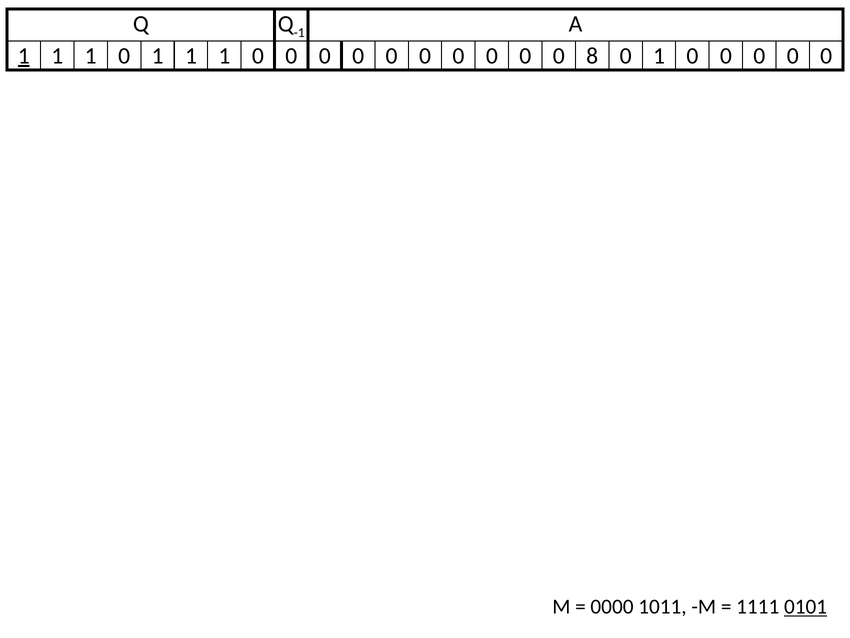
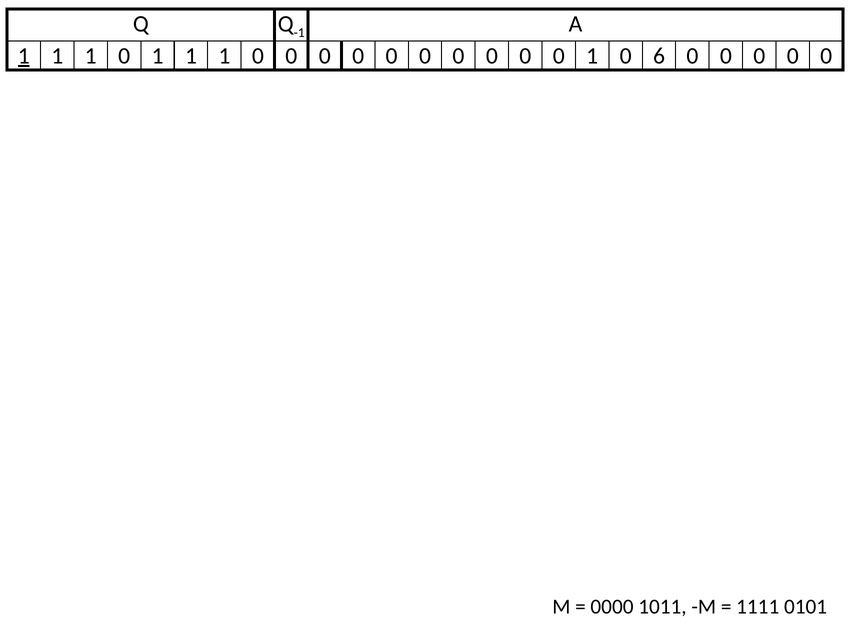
0 0 8: 8 -> 1 (592, 56)
1: 1 -> 6 (659, 56)
0101 underline: present -> none (806, 606)
